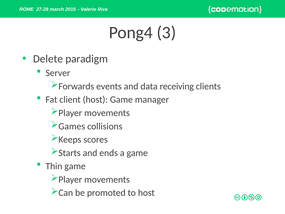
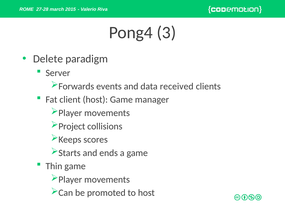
receiving: receiving -> received (177, 86)
Games: Games -> Project (72, 126)
